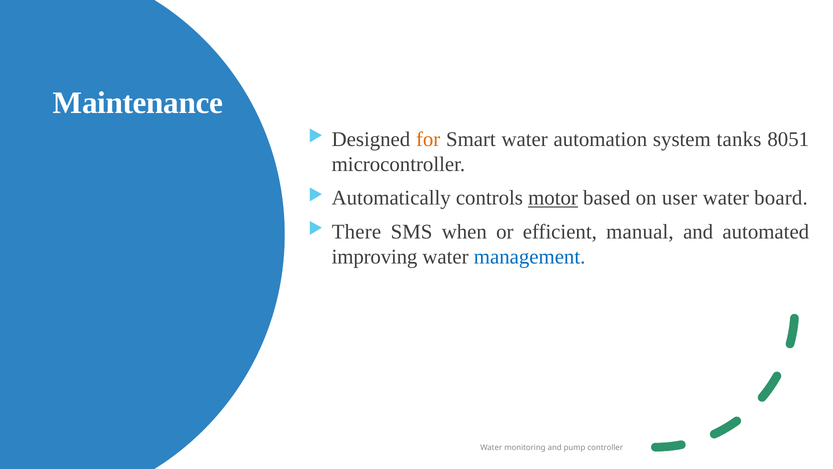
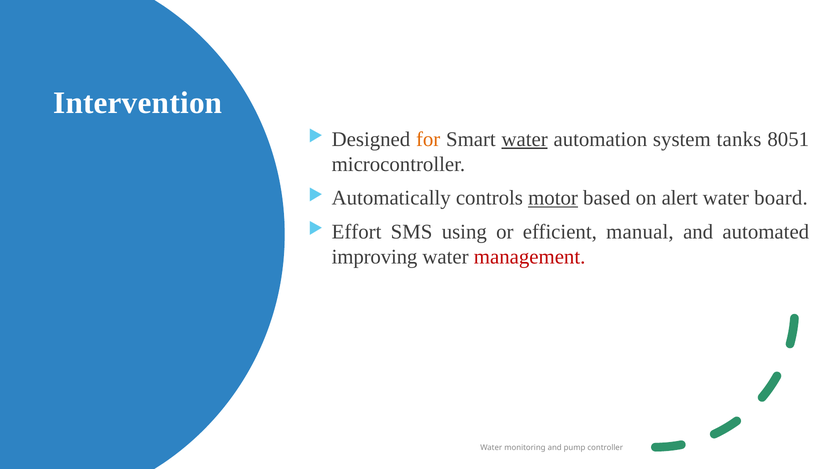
Maintenance: Maintenance -> Intervention (138, 103)
water underline: none -> present (525, 139)
user: user -> alert (680, 198)
There: There -> Effort (357, 232)
when: when -> using (464, 232)
management colour: blue -> red (530, 257)
